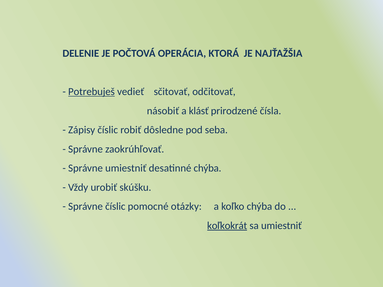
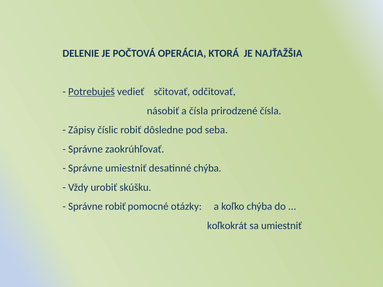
a klásť: klásť -> čísla (199, 111)
Správne číslic: číslic -> robiť (115, 207)
koľkokrát underline: present -> none (227, 226)
